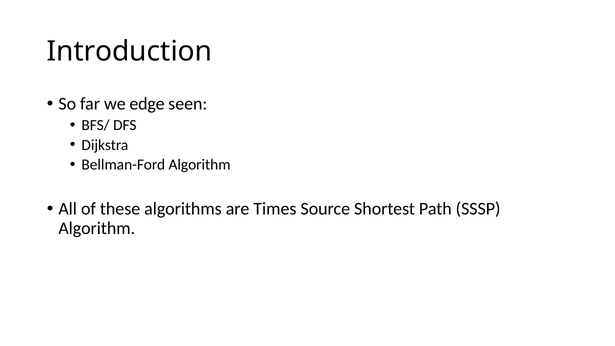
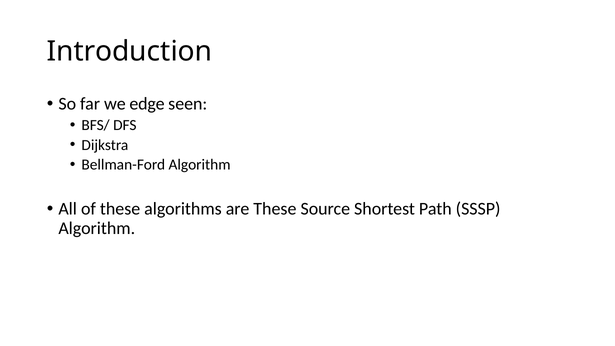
are Times: Times -> These (275, 209)
